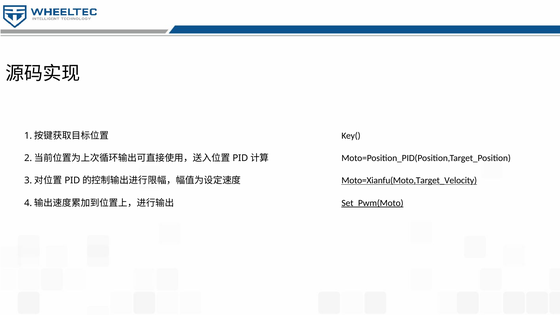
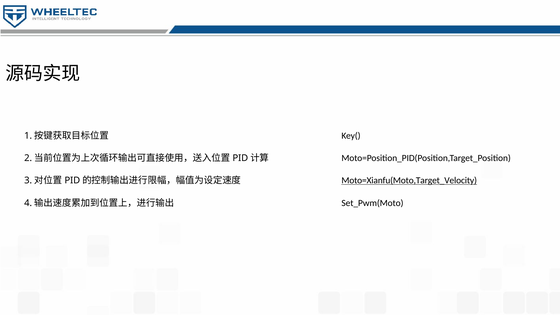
Set_Pwm(Moto underline: present -> none (372, 203)
